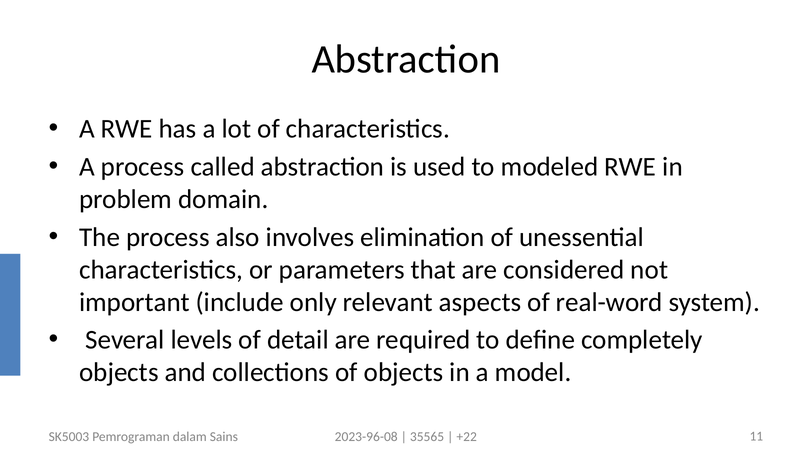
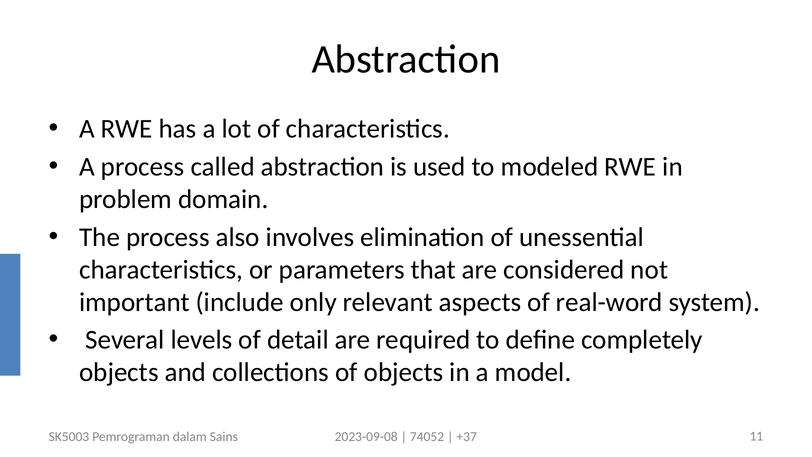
2023-96-08: 2023-96-08 -> 2023-09-08 (366, 436)
35565: 35565 -> 74052 (427, 436)
+22: +22 -> +37 (467, 436)
